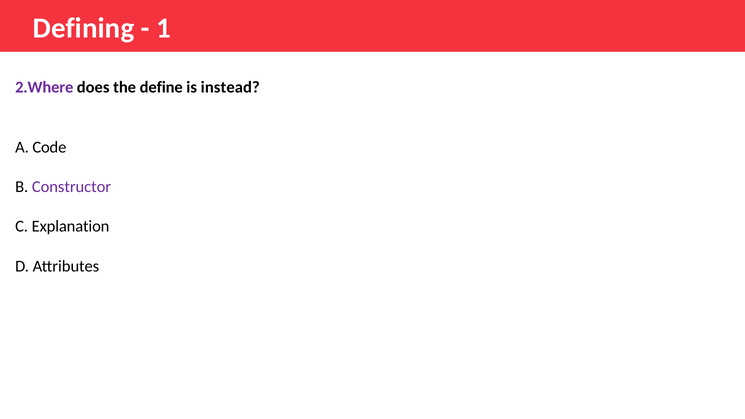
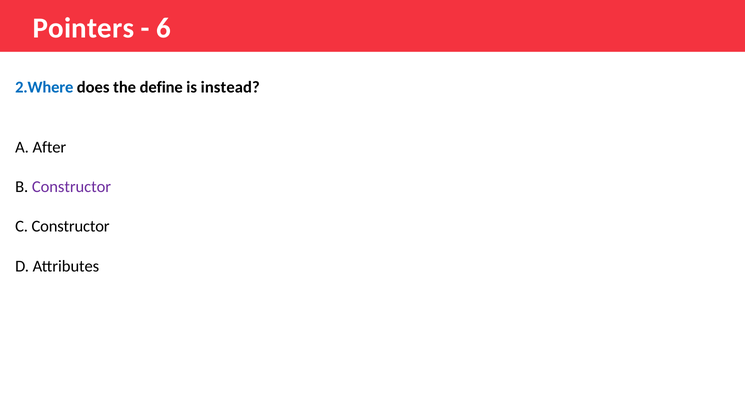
Defining: Defining -> Pointers (83, 28)
1: 1 -> 6 (164, 28)
2.Where colour: purple -> blue (44, 88)
Code: Code -> After (49, 147)
C Explanation: Explanation -> Constructor (71, 227)
